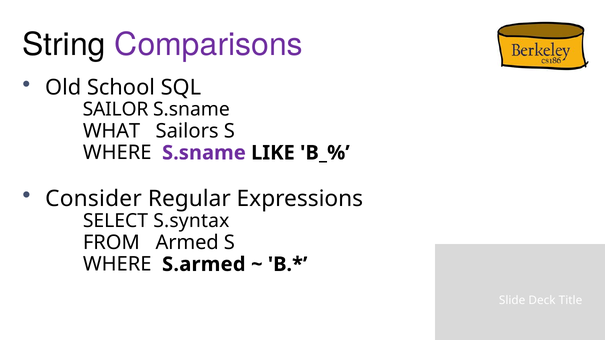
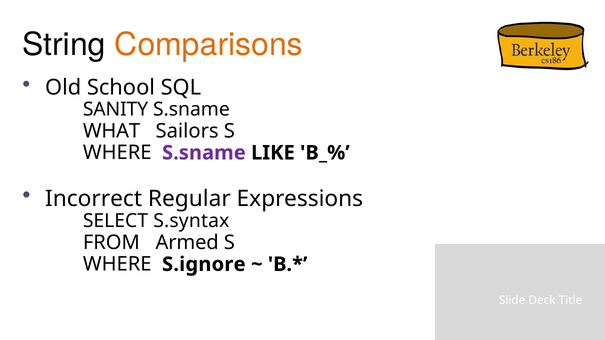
Comparisons colour: purple -> orange (209, 45)
SAILOR: SAILOR -> SANITY (116, 110)
Consider: Consider -> Incorrect (94, 199)
S.armed: S.armed -> S.ignore (204, 265)
